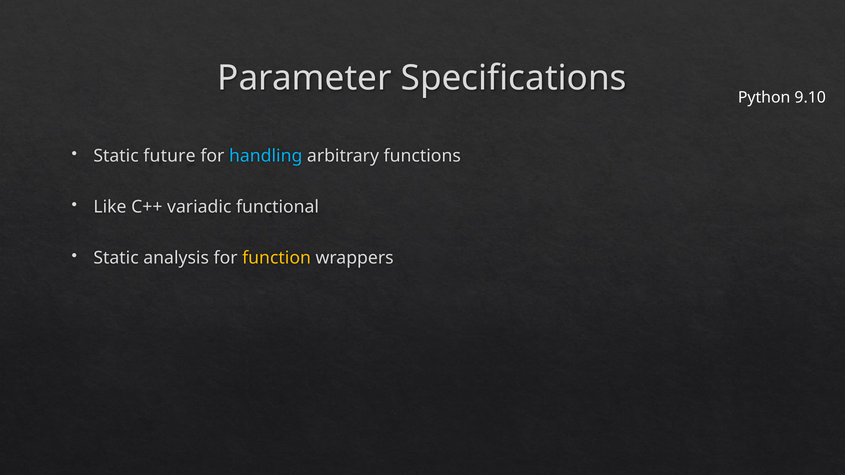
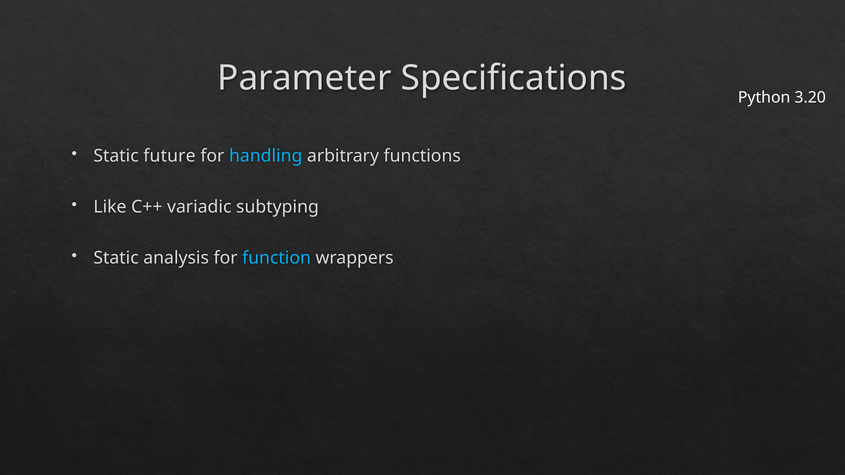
9.10: 9.10 -> 3.20 (810, 98)
functional: functional -> subtyping (277, 207)
function colour: yellow -> light blue (277, 258)
